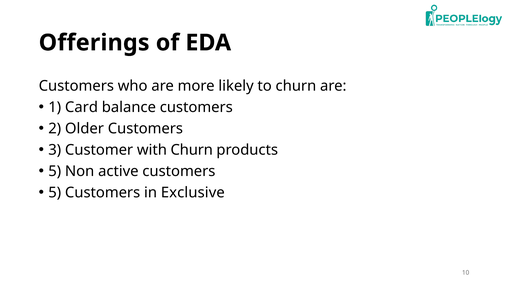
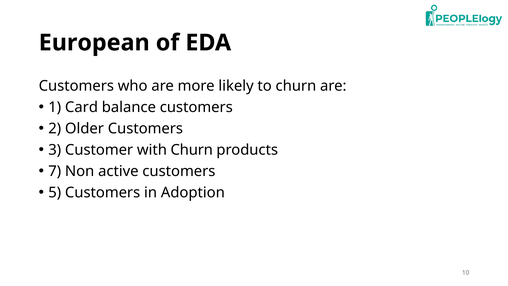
Offerings: Offerings -> European (94, 43)
5: 5 -> 7 (55, 171)
Exclusive: Exclusive -> Adoption (193, 192)
